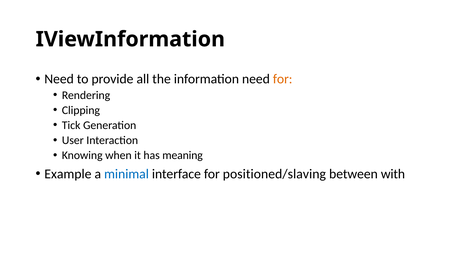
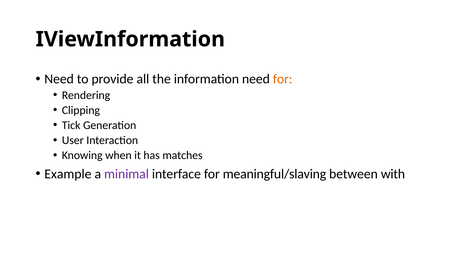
meaning: meaning -> matches (183, 155)
minimal colour: blue -> purple (127, 174)
positioned/slaving: positioned/slaving -> meaningful/slaving (275, 174)
